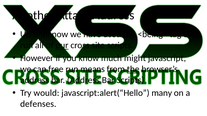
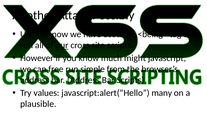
Attack Address: Address -> Possibly (113, 15)
means: means -> simple (93, 69)
the underline: present -> none (133, 69)
would: would -> values (47, 93)
defenses: defenses -> plausible (38, 104)
